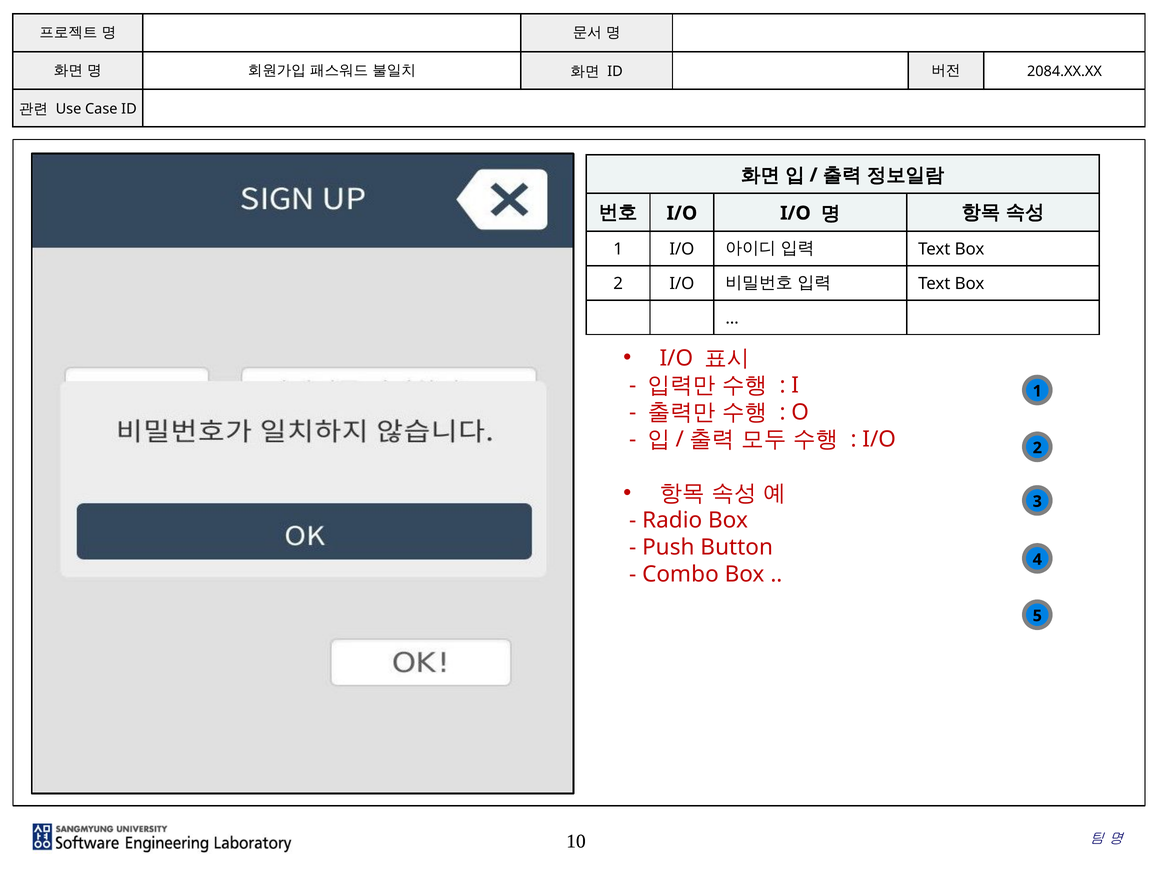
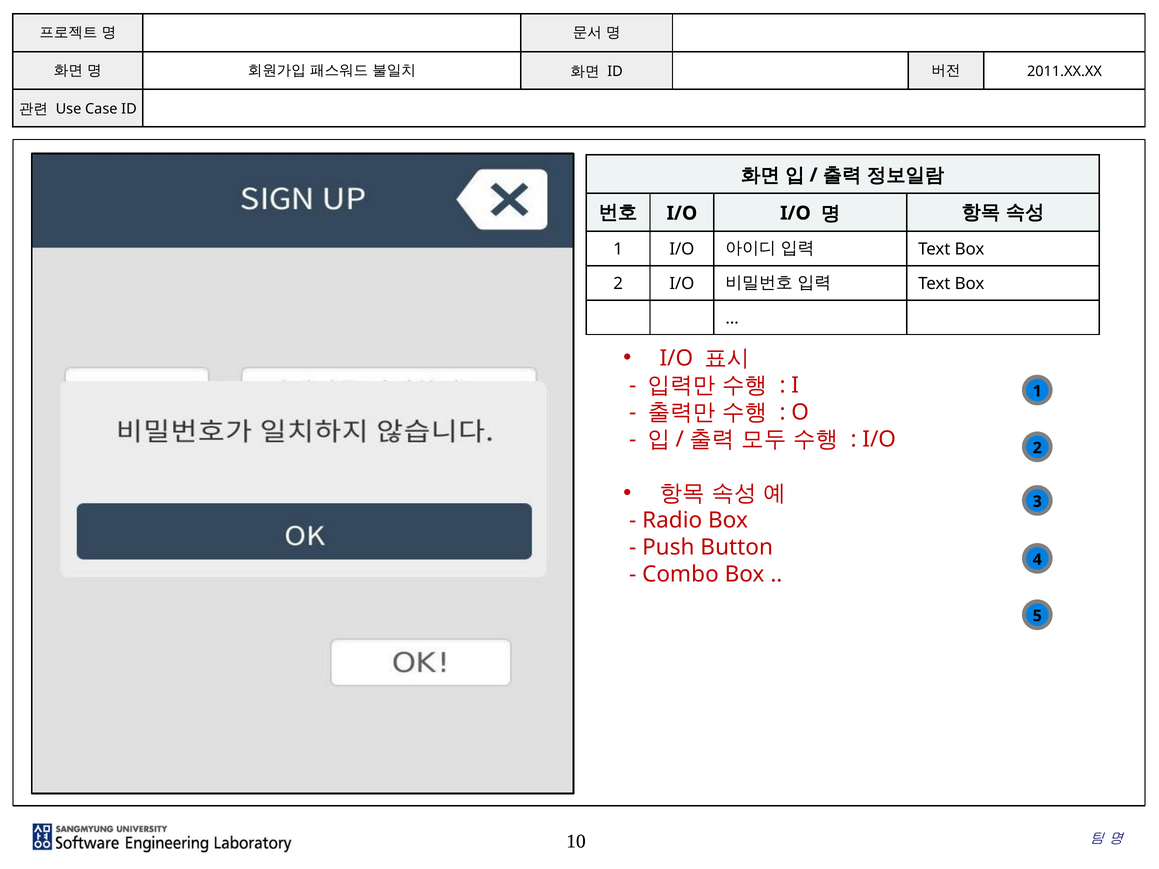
2084.XX.XX: 2084.XX.XX -> 2011.XX.XX (1064, 71)
